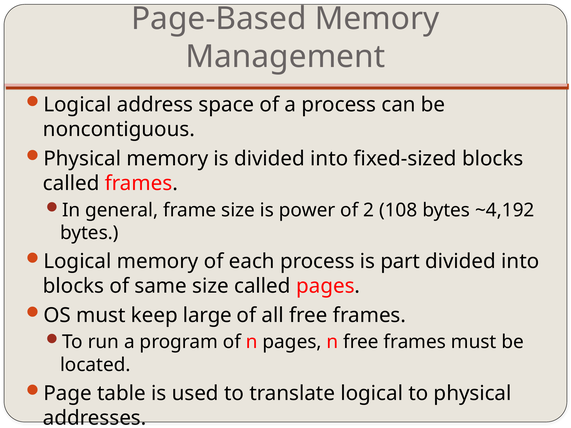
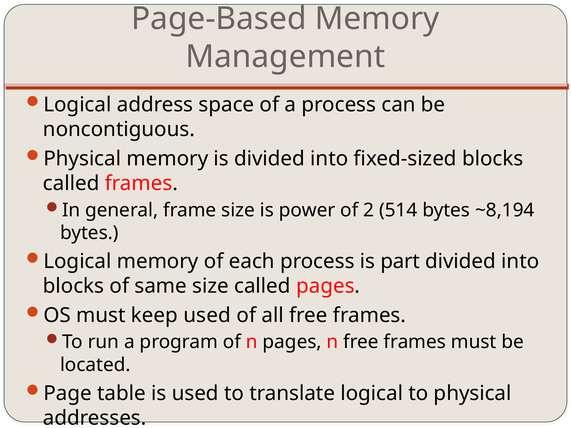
108: 108 -> 514 (398, 210)
~4,192: ~4,192 -> ~8,194 (505, 210)
keep large: large -> used (207, 316)
